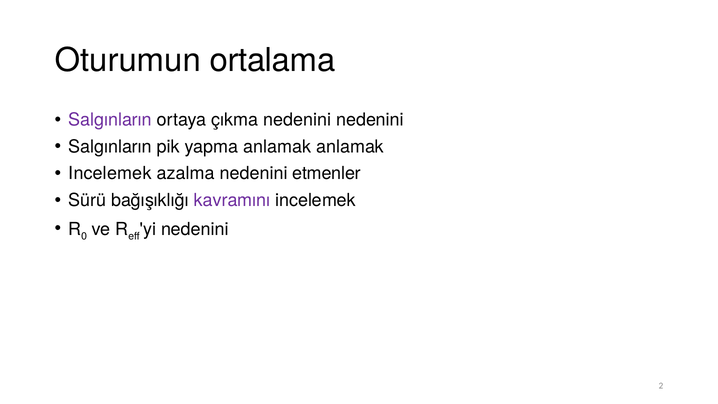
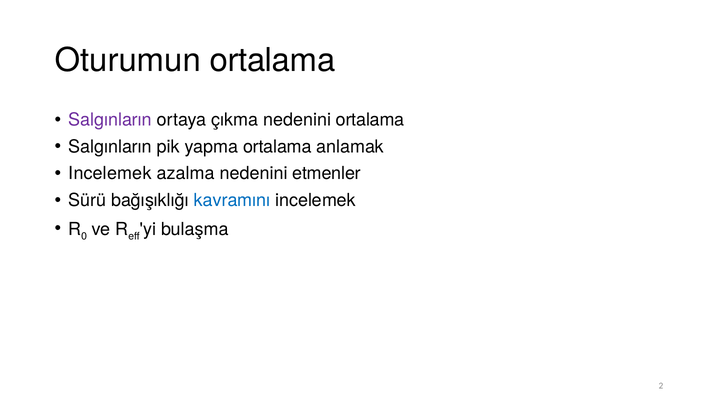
nedenini nedenini: nedenini -> ortalama (370, 120)
yapma anlamak: anlamak -> ortalama (277, 147)
kavramını colour: purple -> blue (232, 200)
nedenini: nedenini -> bulaşma (195, 229)
